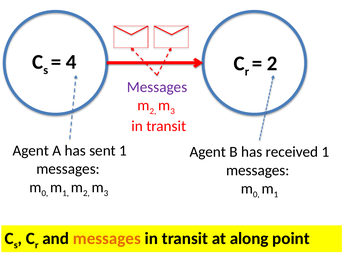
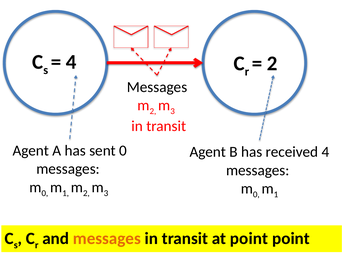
Messages colour: purple -> black (157, 87)
sent 1: 1 -> 0 (123, 150)
received 1: 1 -> 4 (325, 152)
at along: along -> point (249, 238)
